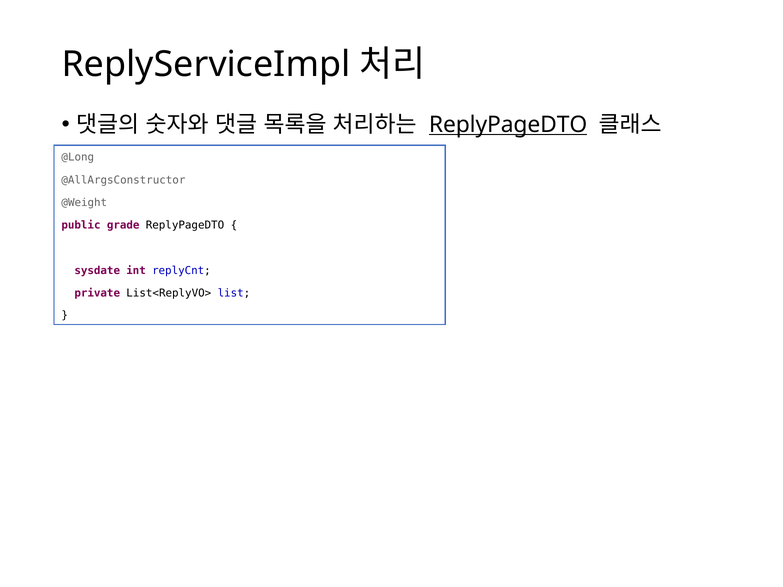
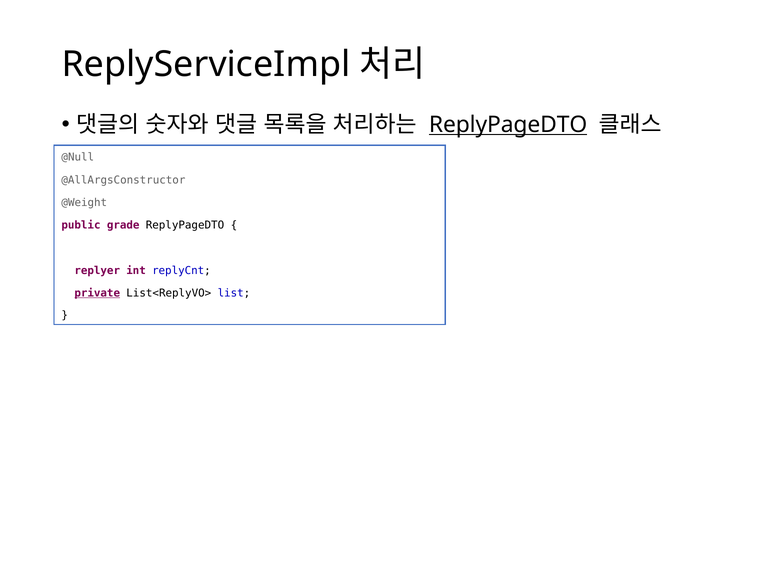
@Long: @Long -> @Null (78, 157)
sysdate: sysdate -> replyer (97, 271)
private underline: none -> present (97, 293)
